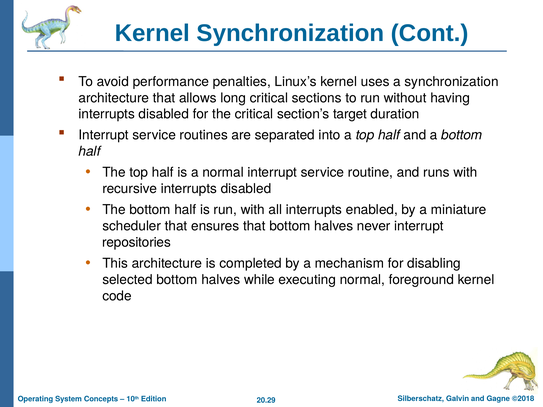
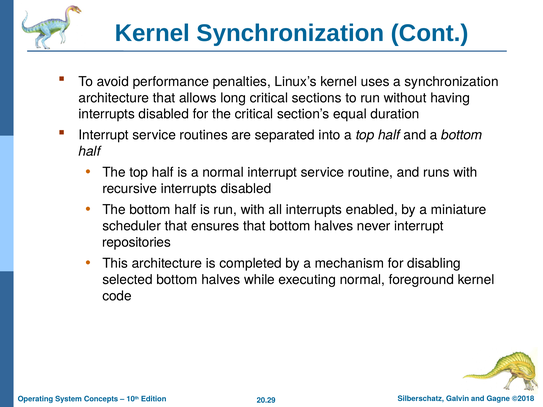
target: target -> equal (350, 114)
